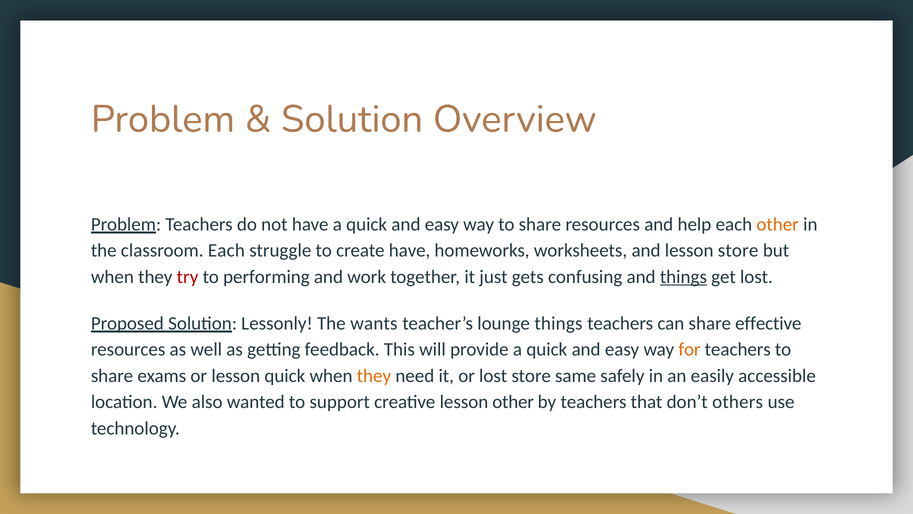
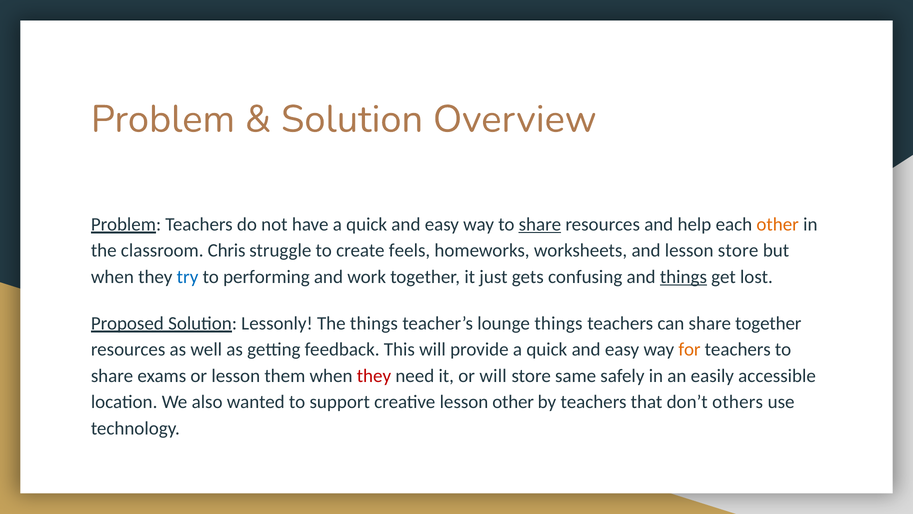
share underline: none -> present (540, 224)
classroom Each: Each -> Chris (227, 250)
create have: have -> feels (410, 250)
try colour: red -> blue (188, 277)
The wants: wants -> things (374, 323)
share effective: effective -> together (768, 323)
lesson quick: quick -> them (285, 376)
they colour: orange -> red (374, 376)
or lost: lost -> will (493, 376)
